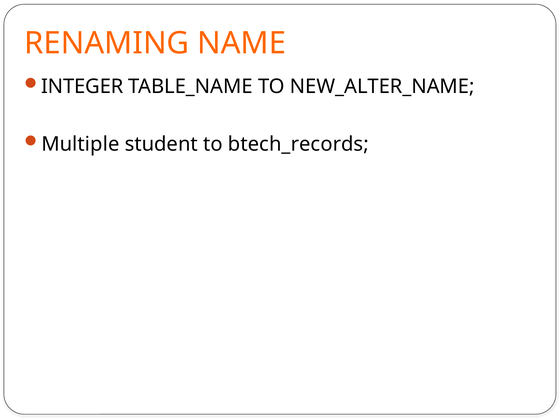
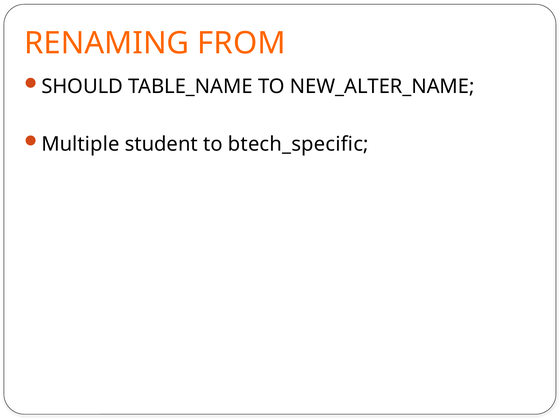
NAME: NAME -> FROM (242, 43)
INTEGER: INTEGER -> SHOULD (82, 86)
btech_records: btech_records -> btech_specific (298, 144)
